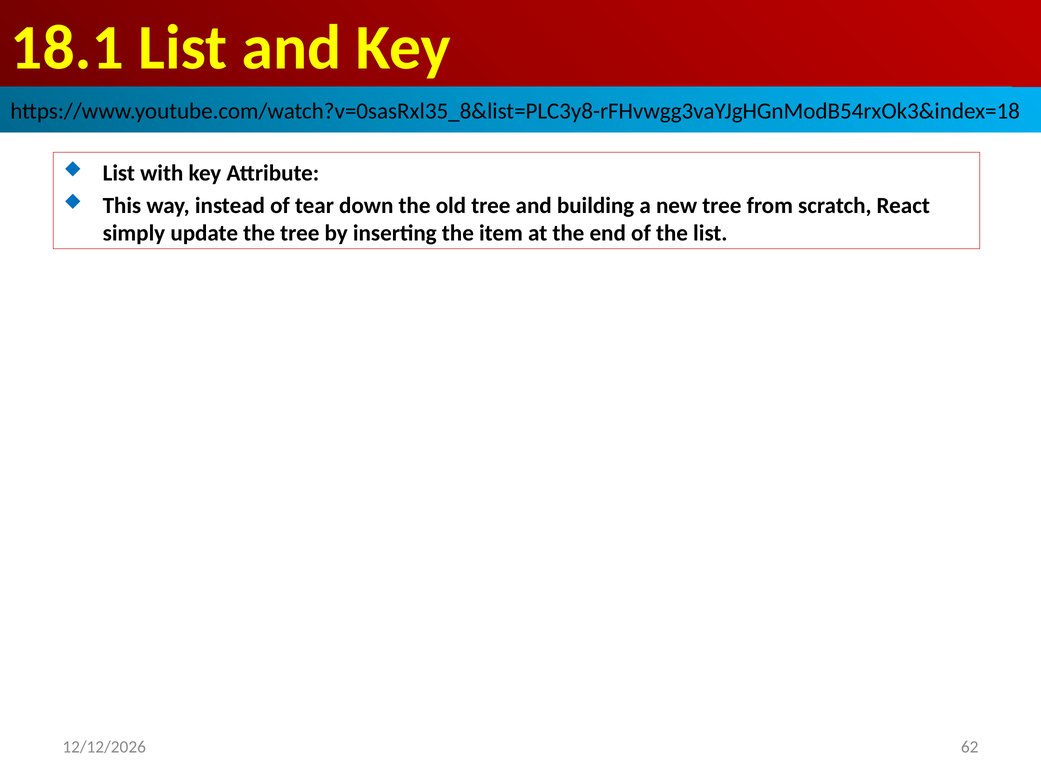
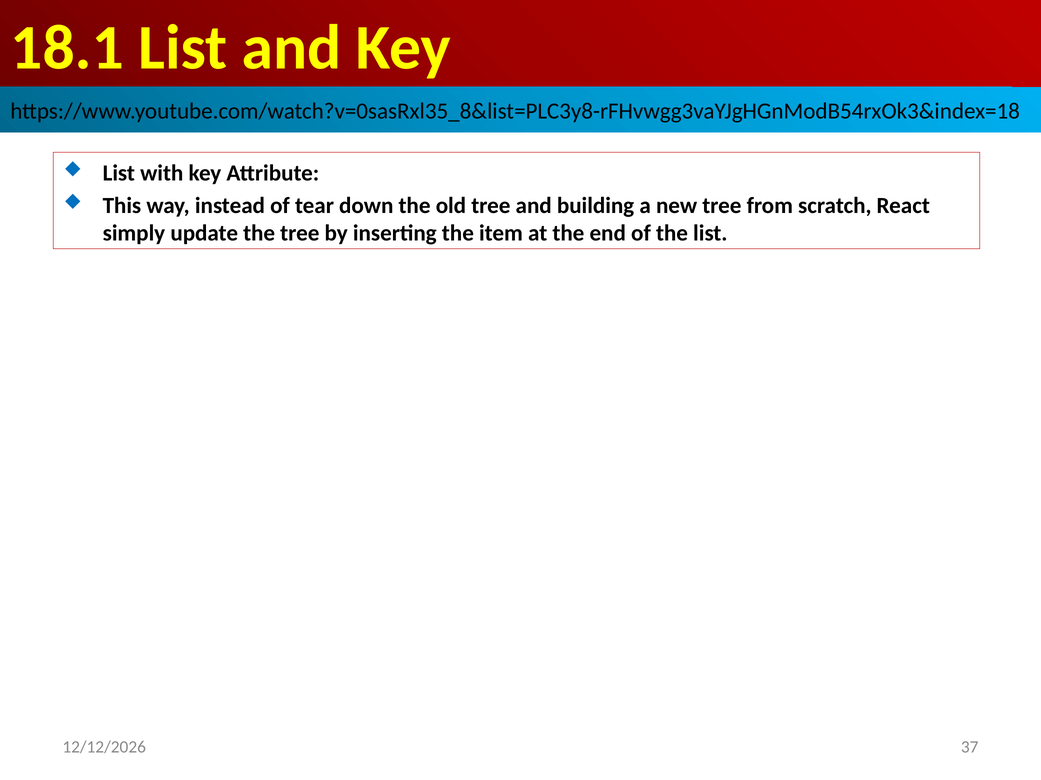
62: 62 -> 37 (970, 748)
